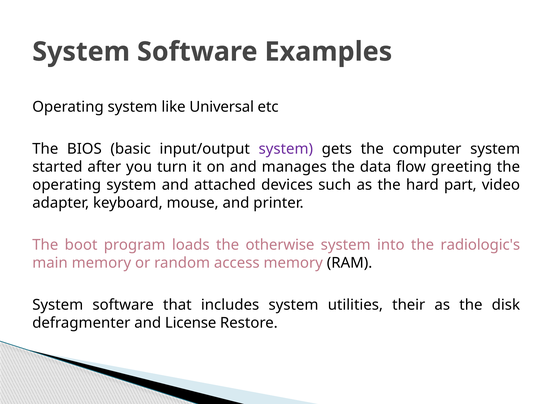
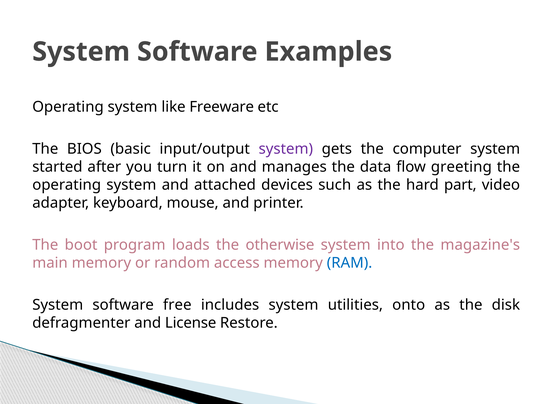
Universal: Universal -> Freeware (222, 107)
radiologic's: radiologic's -> magazine's (480, 245)
RAM colour: black -> blue (350, 263)
that: that -> free (177, 305)
their: their -> onto (409, 305)
